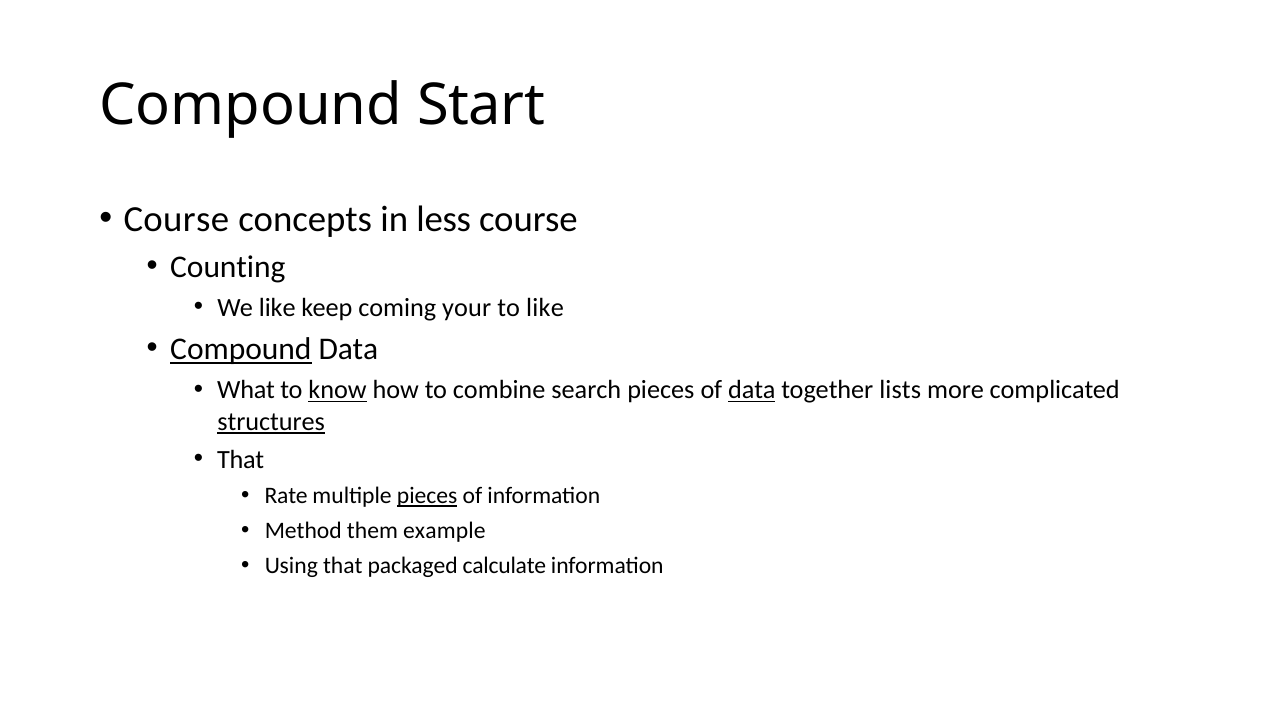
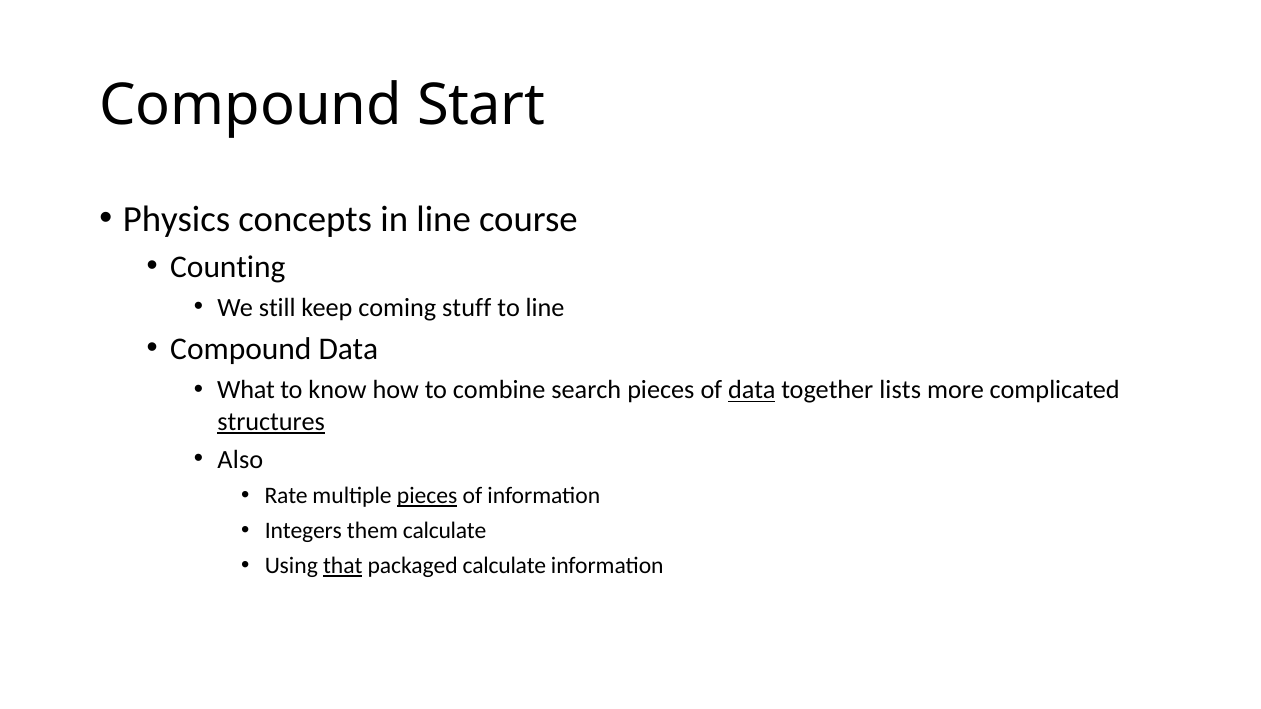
Course: Course -> Physics (177, 220)
in less: less -> line (444, 220)
We like: like -> still (277, 308)
your: your -> stuff (467, 308)
to like: like -> line (545, 308)
Compound underline: present -> none (241, 349)
know underline: present -> none (338, 390)
That: That -> Also (240, 460)
Method: Method -> Integers (303, 531)
them example: example -> calculate (445, 531)
that underline: none -> present (343, 566)
